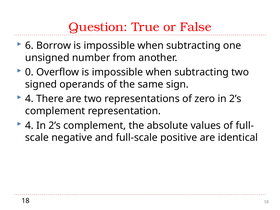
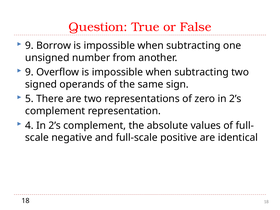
6: 6 -> 9 (29, 46)
0: 0 -> 9 (29, 72)
4: 4 -> 5 (29, 99)
